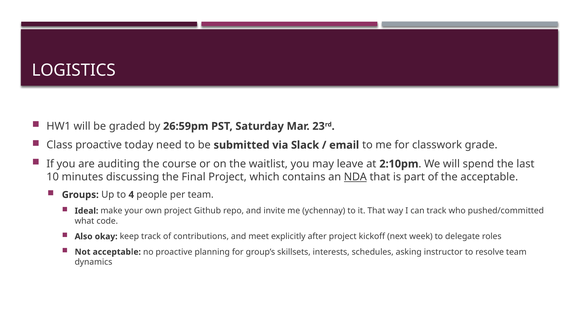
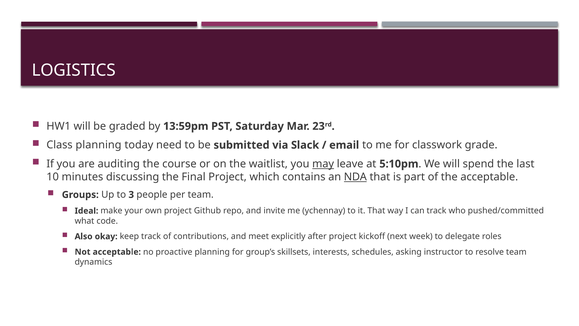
26:59pm: 26:59pm -> 13:59pm (186, 126)
Class proactive: proactive -> planning (99, 145)
may underline: none -> present (323, 164)
2:10pm: 2:10pm -> 5:10pm (399, 164)
4: 4 -> 3 (131, 195)
